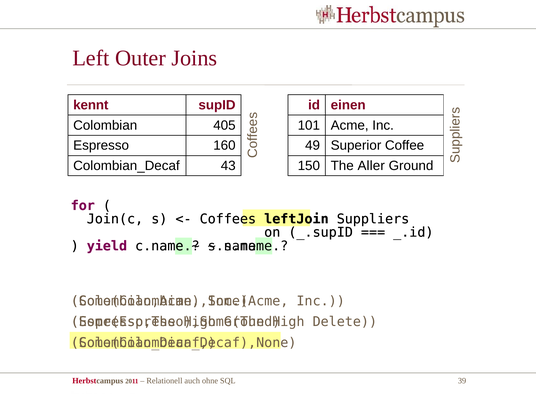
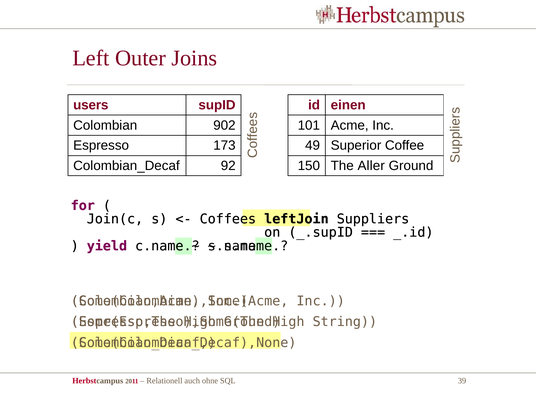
kennt: kennt -> users (91, 105)
405: 405 -> 902 (224, 125)
160: 160 -> 173 (224, 146)
43: 43 -> 92 (228, 166)
Delete: Delete -> String (345, 322)
